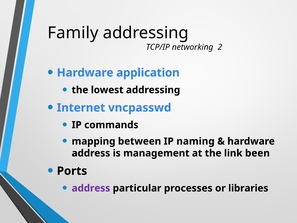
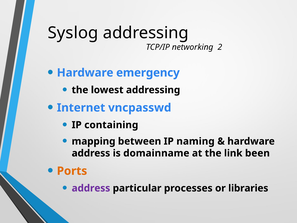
Family: Family -> Syslog (73, 33)
application: application -> emergency (148, 73)
commands: commands -> containing (111, 125)
management: management -> domainname (156, 153)
Ports colour: black -> orange (72, 171)
